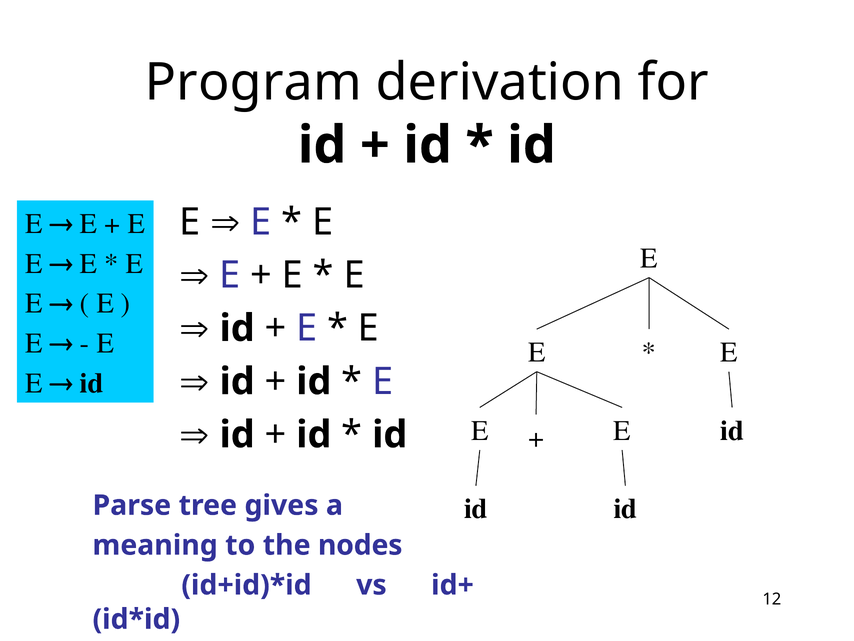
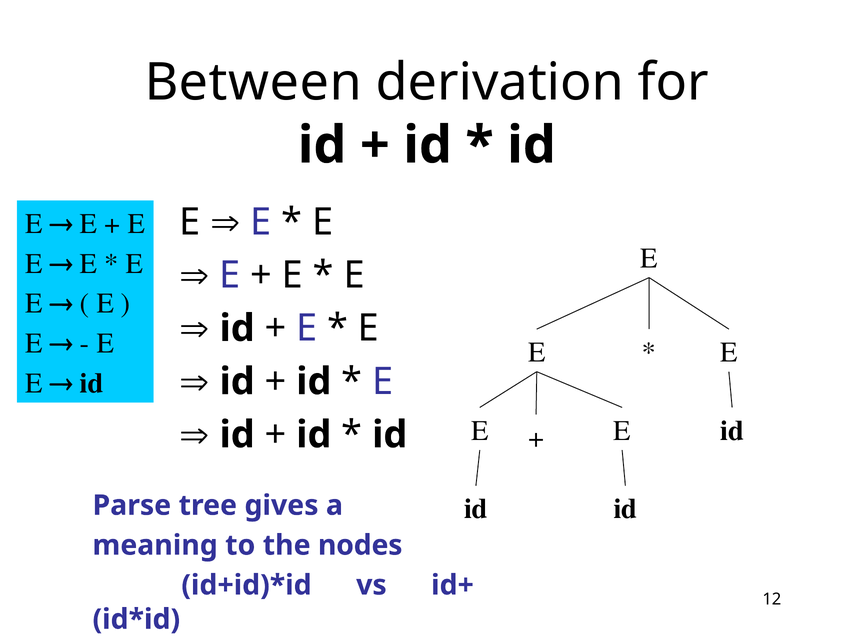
Program: Program -> Between (253, 83)
